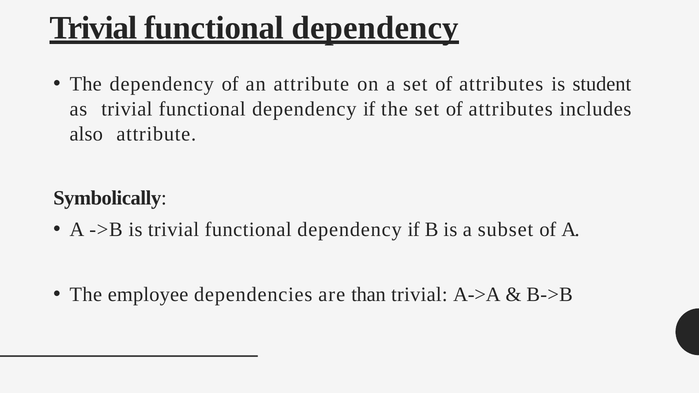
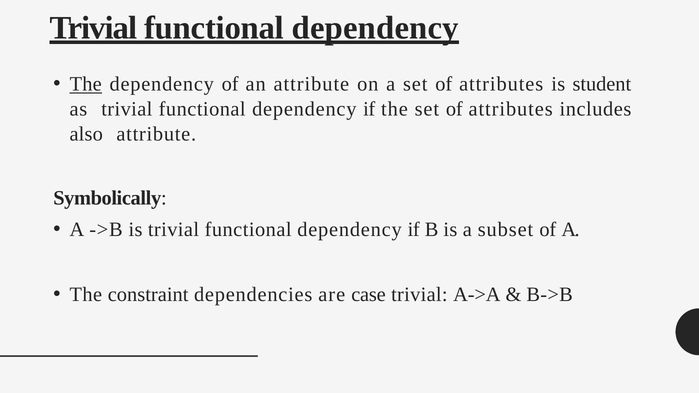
The underline: none -> present (86, 84)
employee: employee -> constraint (148, 295)
than: than -> case (368, 295)
